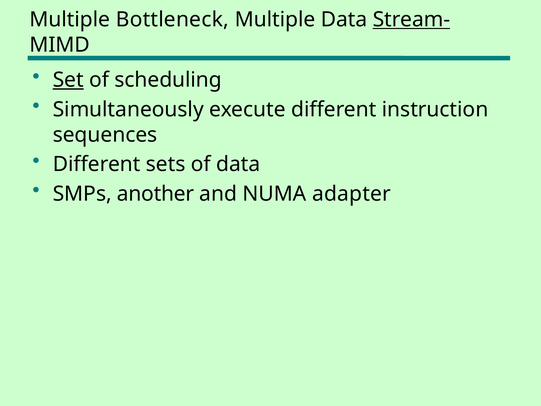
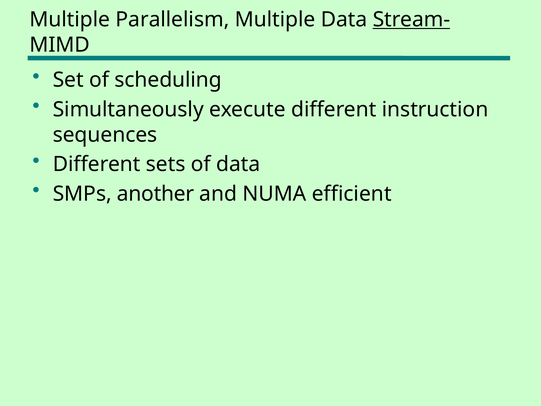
Bottleneck: Bottleneck -> Parallelism (172, 19)
Set underline: present -> none (68, 80)
adapter: adapter -> efficient (352, 194)
